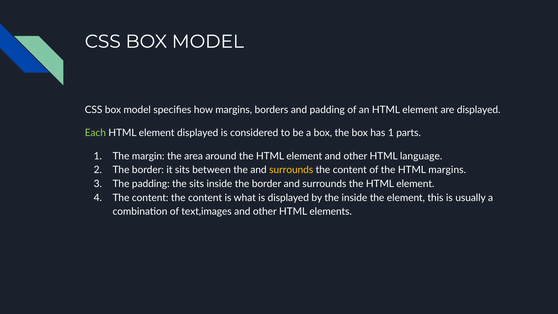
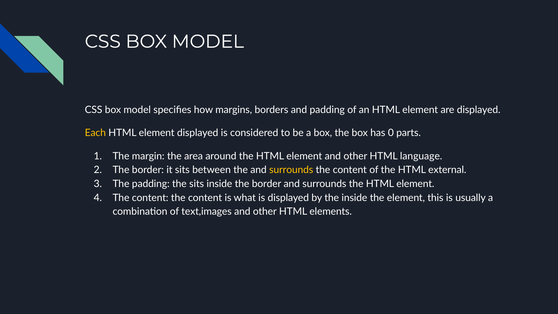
Each colour: light green -> yellow (95, 133)
has 1: 1 -> 0 (391, 133)
HTML margins: margins -> external (447, 170)
